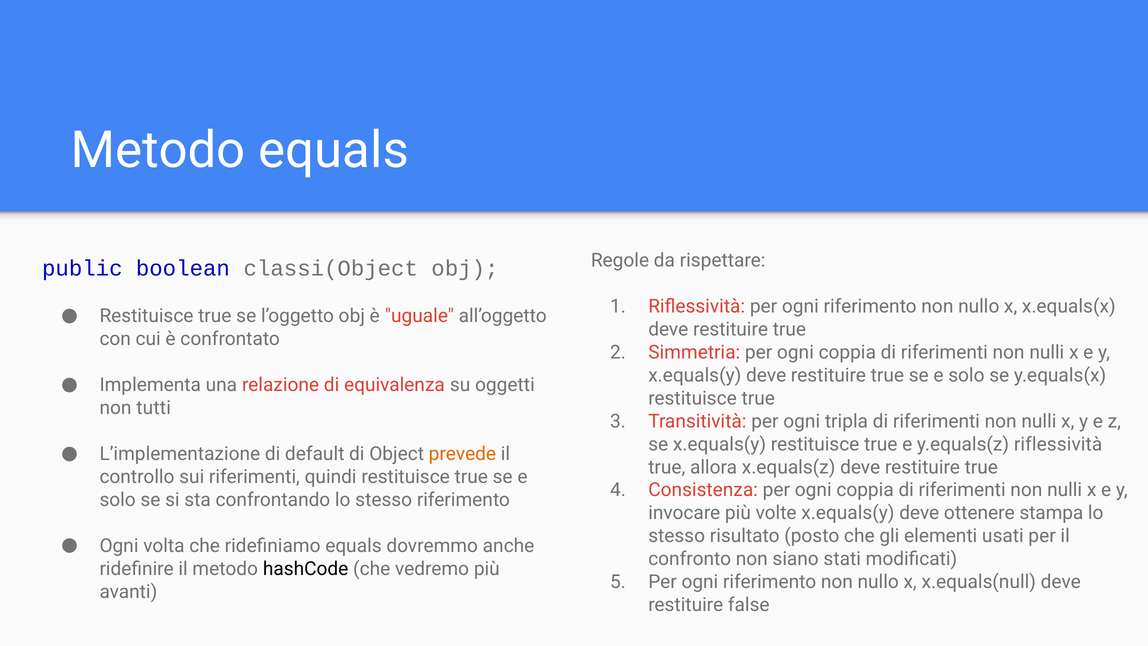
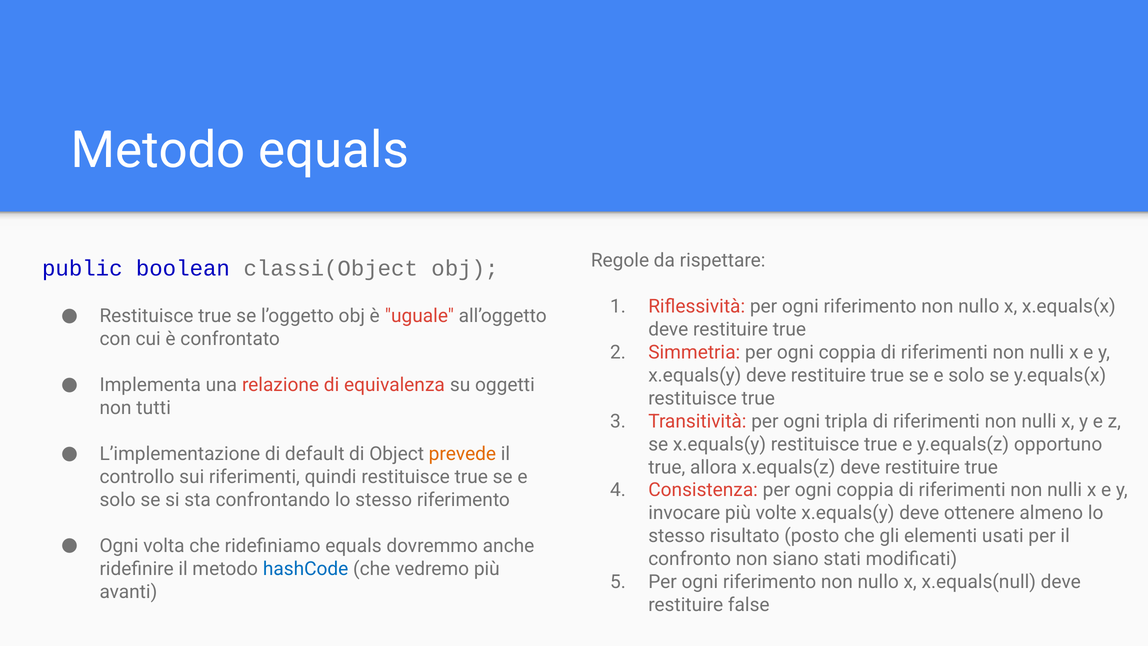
y.equals(z riflessività: riflessività -> opportuno (1058, 444)
stampa: stampa -> almeno (1051, 513)
hashCode colour: black -> blue (306, 569)
